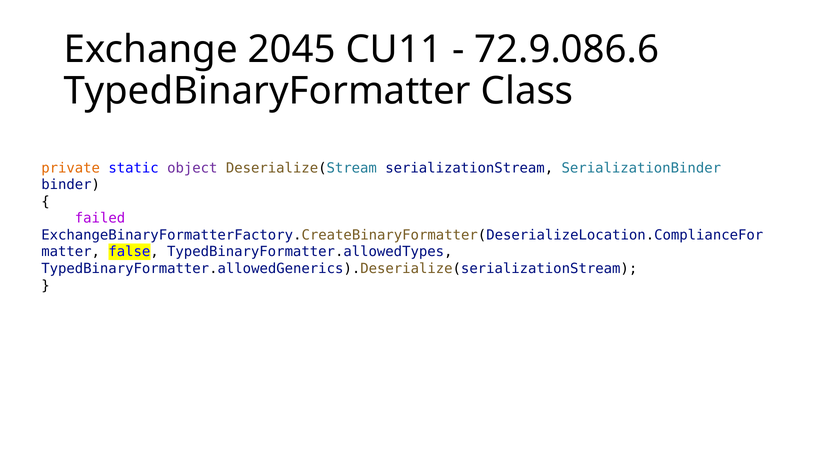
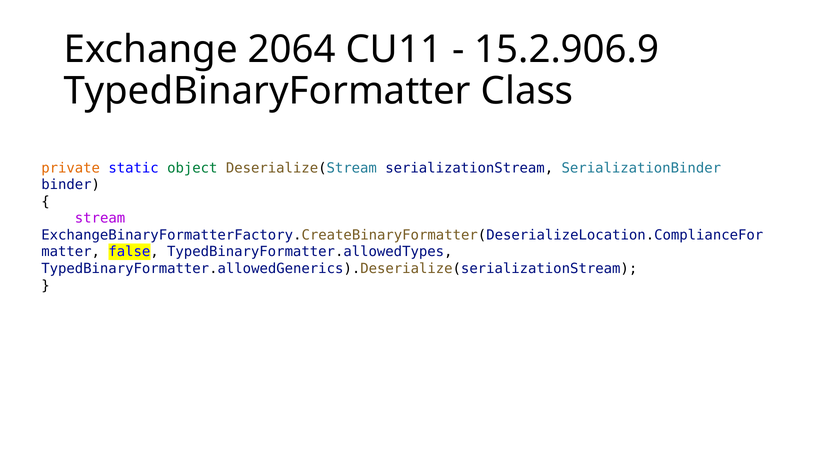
2045: 2045 -> 2064 (292, 50)
72.9.086.6: 72.9.086.6 -> 15.2.906.9 (567, 50)
object colour: purple -> green (192, 168)
failed: failed -> stream (100, 218)
